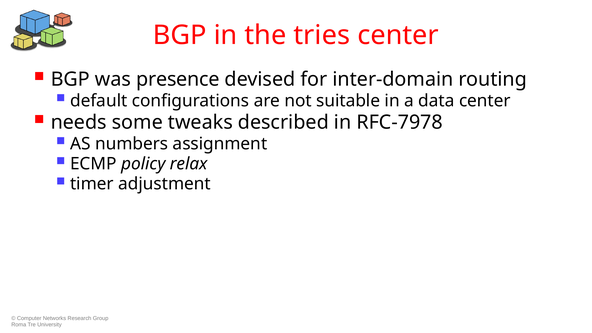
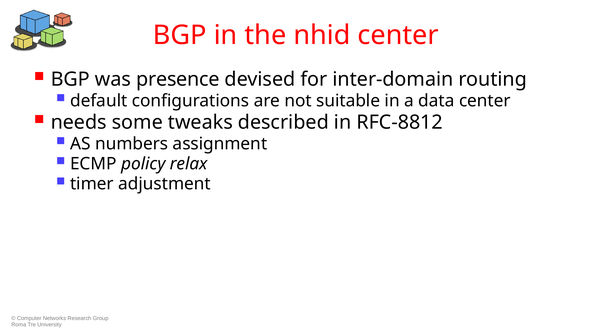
tries: tries -> nhid (322, 35)
RFC-7978: RFC-7978 -> RFC-8812 (400, 122)
